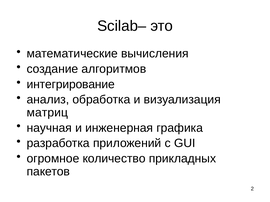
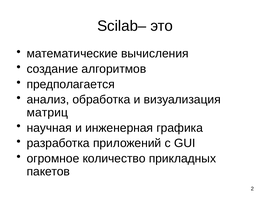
интегрирование: интегрирование -> предполагается (71, 84)
